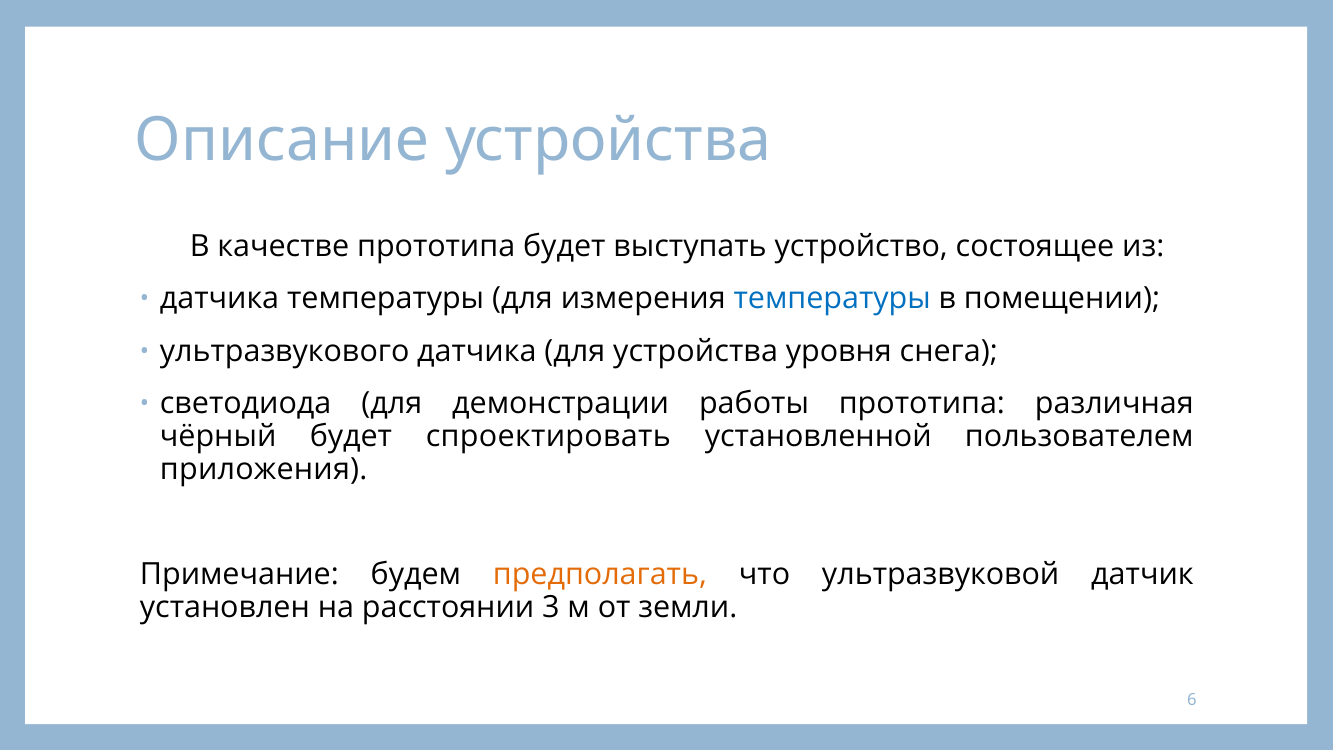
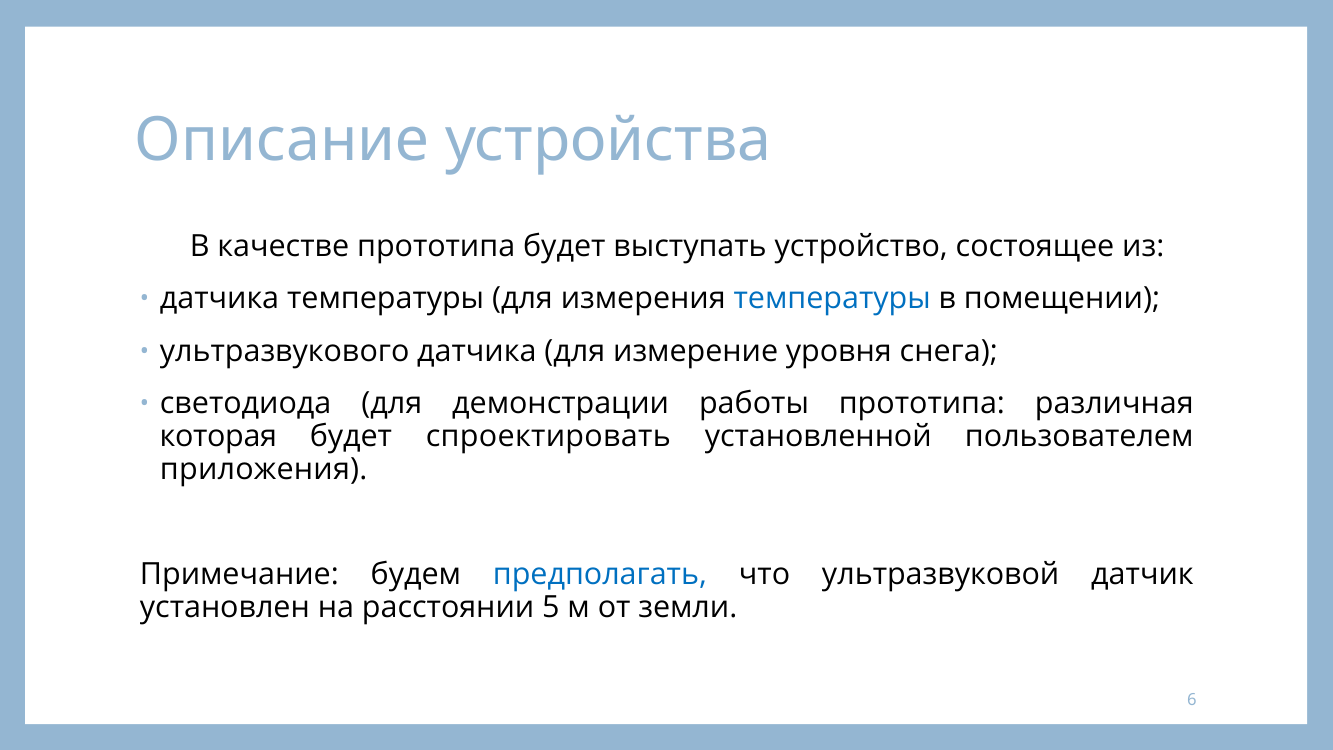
для устройства: устройства -> измерение (696, 351)
чёрный: чёрный -> которая (218, 436)
предполагать colour: orange -> blue (600, 574)
3: 3 -> 5 (551, 607)
